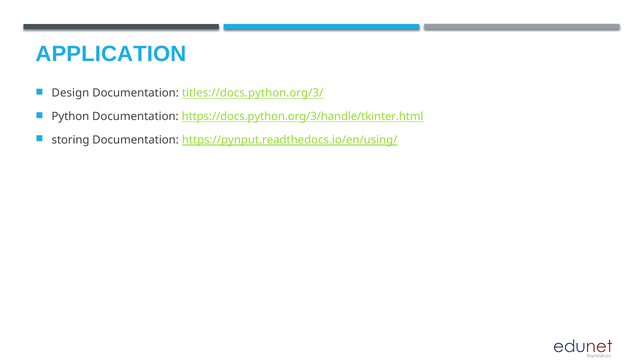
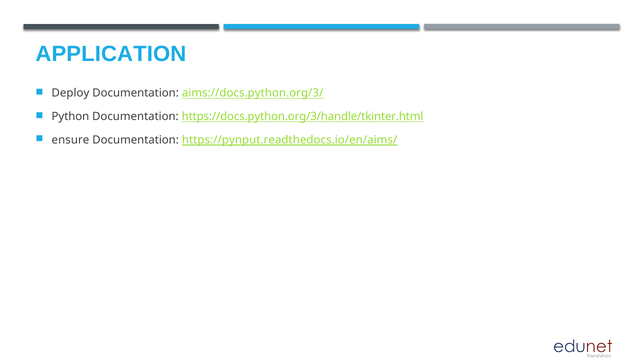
Design: Design -> Deploy (70, 93)
titles://docs.python.org/3/: titles://docs.python.org/3/ -> aims://docs.python.org/3/ (253, 93)
storing: storing -> ensure (70, 140)
https://pynput.readthedocs.io/en/using/: https://pynput.readthedocs.io/en/using/ -> https://pynput.readthedocs.io/en/aims/ (290, 140)
